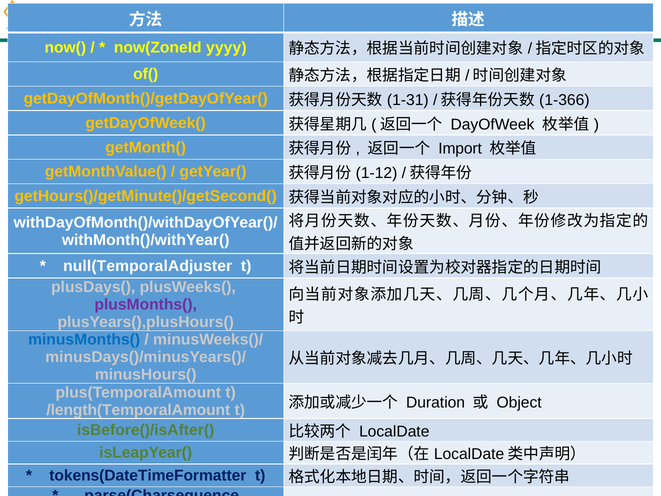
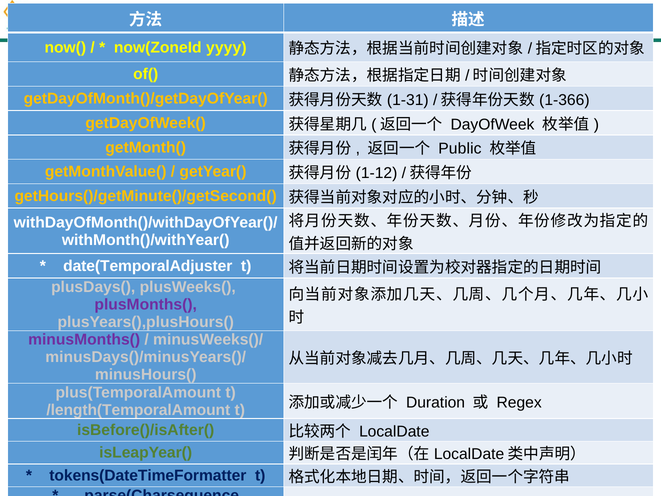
Import: Import -> Public (460, 149)
null(TemporalAdjuster: null(TemporalAdjuster -> date(TemporalAdjuster (148, 266)
minusMonths( colour: blue -> purple (84, 340)
Object: Object -> Regex (519, 402)
